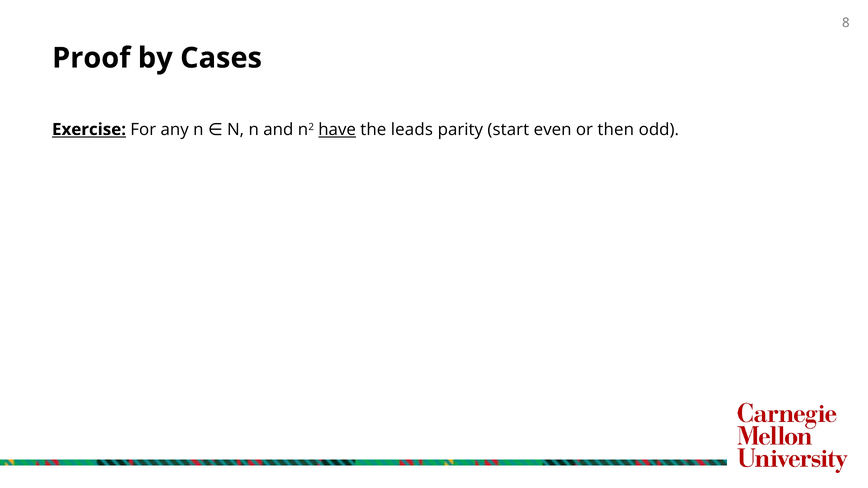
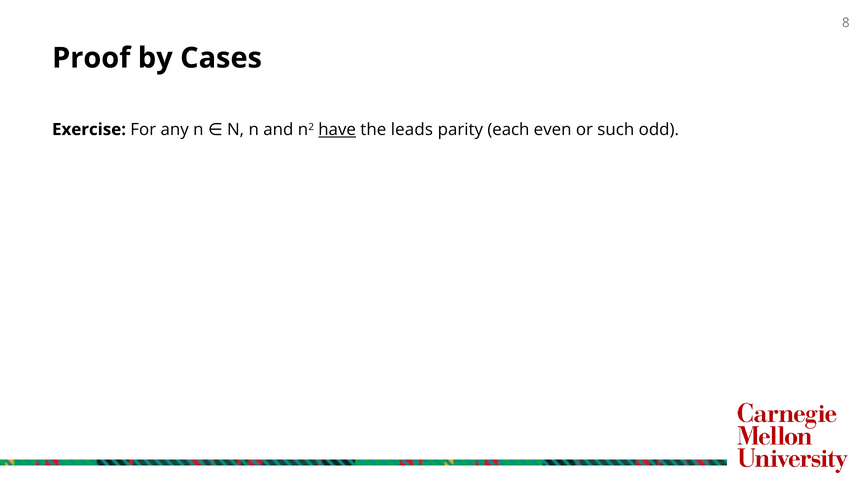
start: start -> each (508, 130)
then: then -> such (616, 130)
Exercise underline: present -> none (89, 130)
